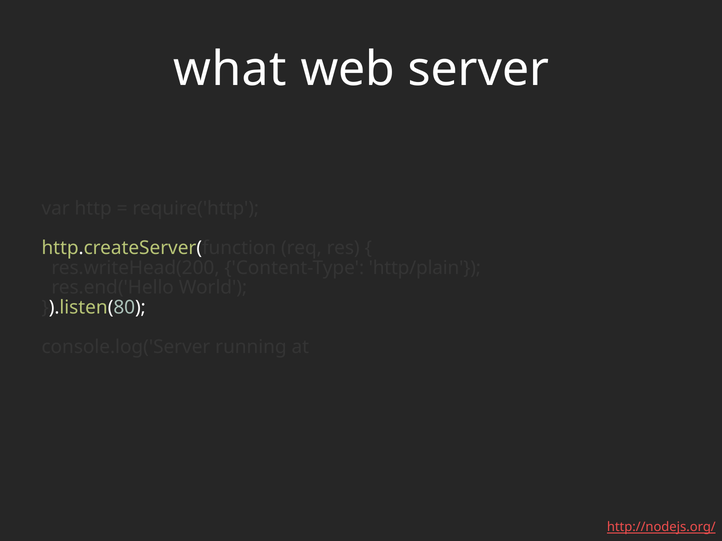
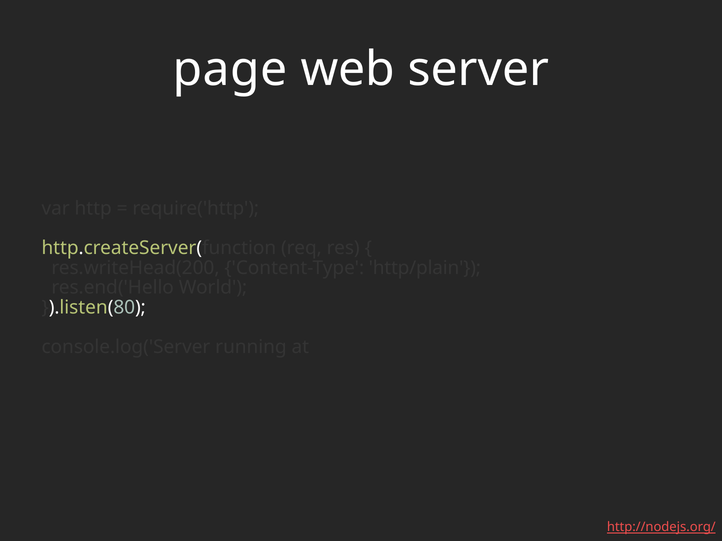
what: what -> page (230, 69)
